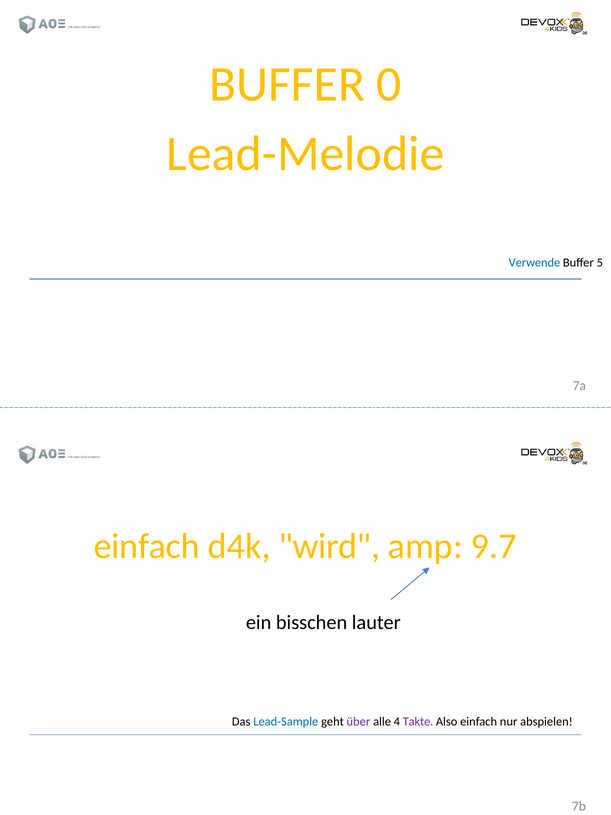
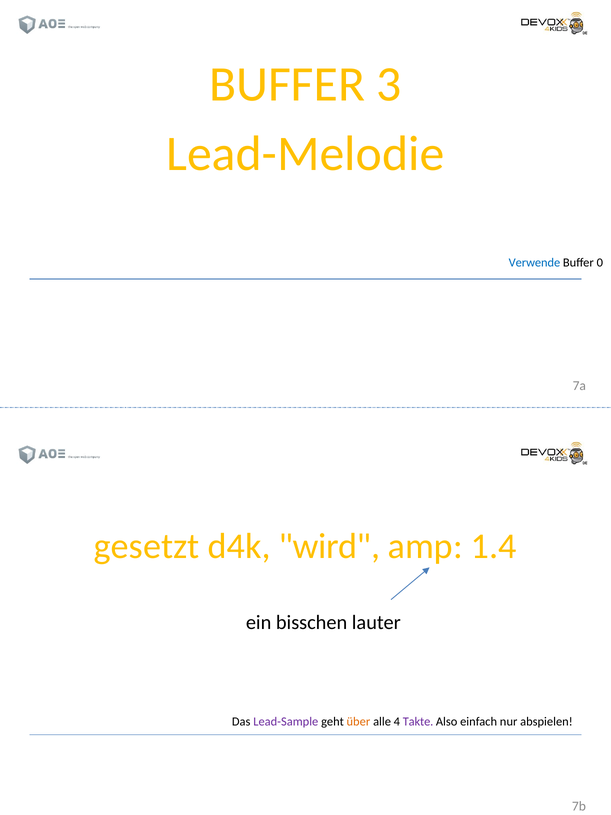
0: 0 -> 3 (389, 84)
5: 5 -> 0 (600, 263)
einfach: einfach -> gesetzt (147, 546)
9.7: 9.7 -> 1.4 (494, 546)
Lead-Sample colour: blue -> purple (286, 721)
über colour: purple -> orange (358, 721)
